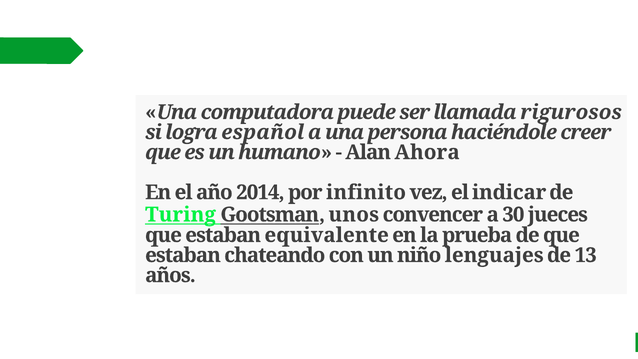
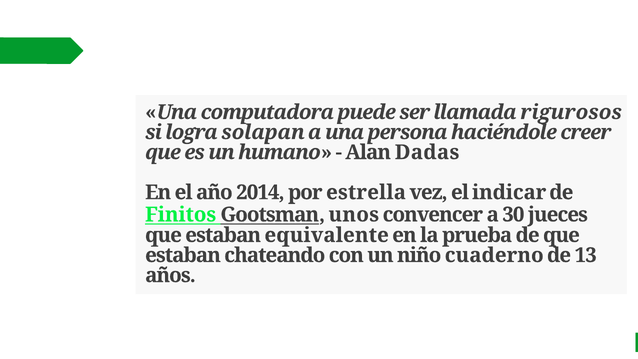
español: español -> solapan (263, 132)
Ahora: Ahora -> Dadas (427, 152)
infinito: infinito -> estrella (366, 192)
Turing: Turing -> Finitos (181, 215)
lenguajes: lenguajes -> cuaderno (494, 255)
